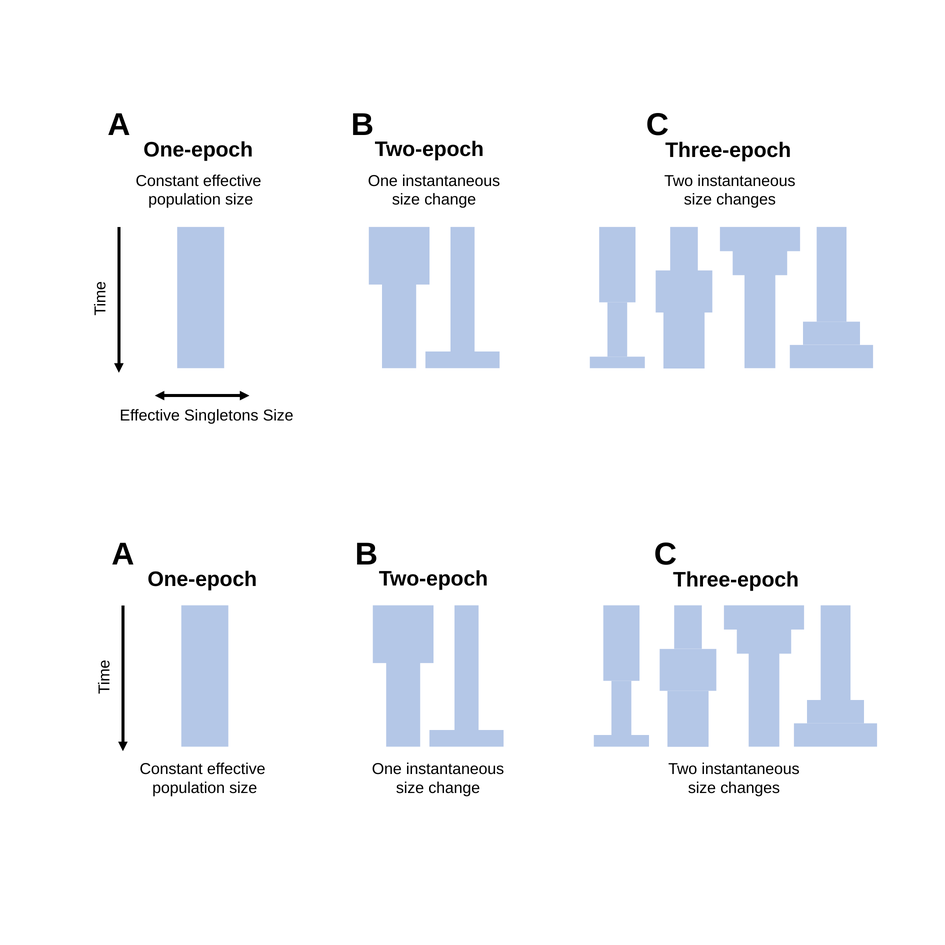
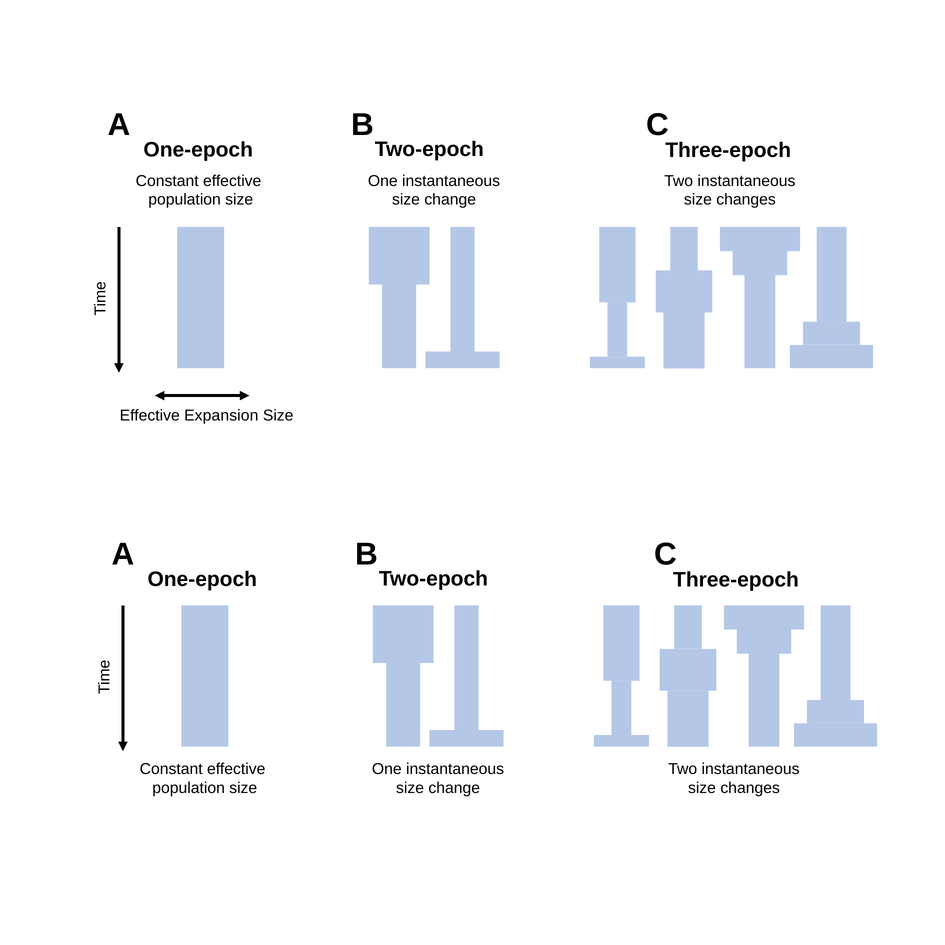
Singletons: Singletons -> Expansion (221, 416)
